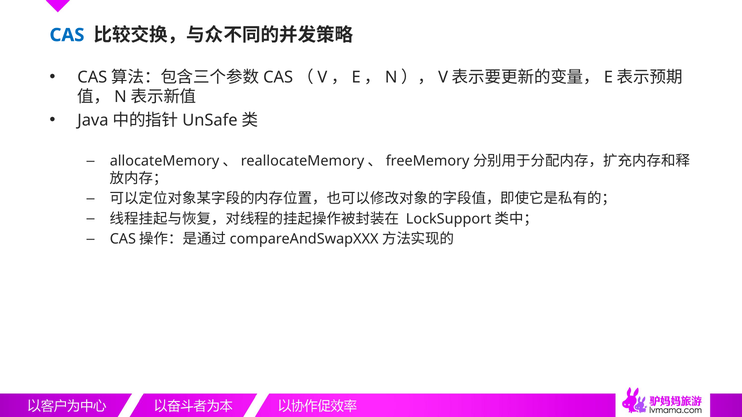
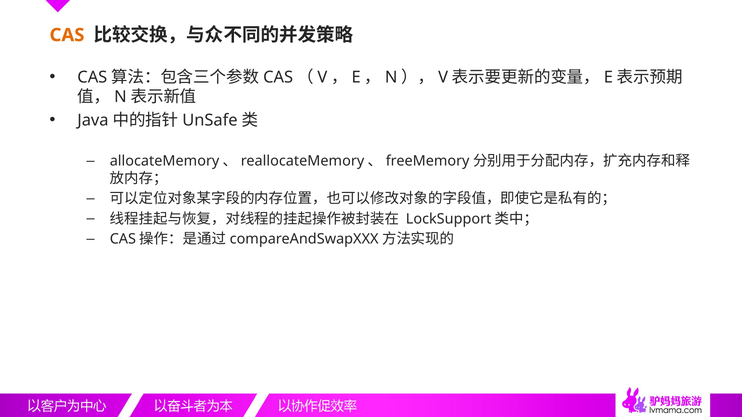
CAS colour: blue -> orange (67, 35)
